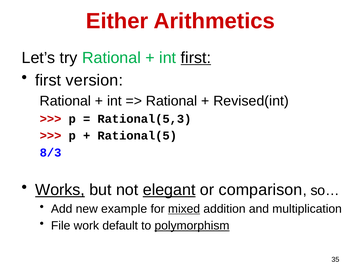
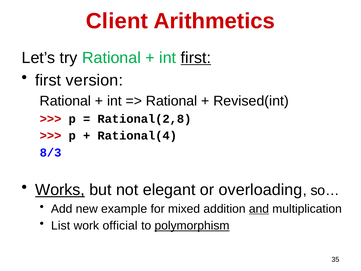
Either: Either -> Client (117, 21)
Rational(5,3: Rational(5,3 -> Rational(2,8 (144, 119)
Rational(5: Rational(5 -> Rational(4 (137, 136)
elegant underline: present -> none (169, 190)
comparison: comparison -> overloading (261, 190)
mixed underline: present -> none (184, 209)
and underline: none -> present (259, 209)
File: File -> List (61, 225)
default: default -> official (120, 225)
